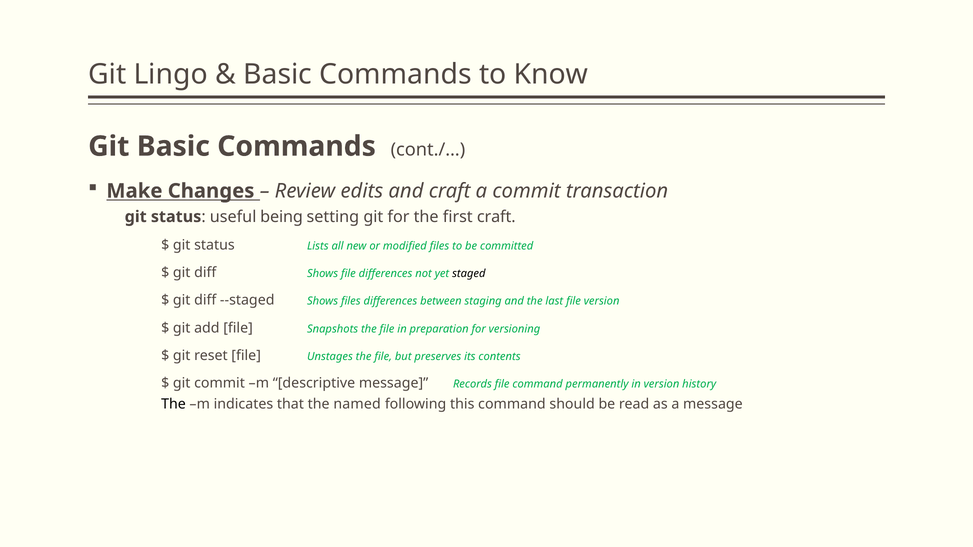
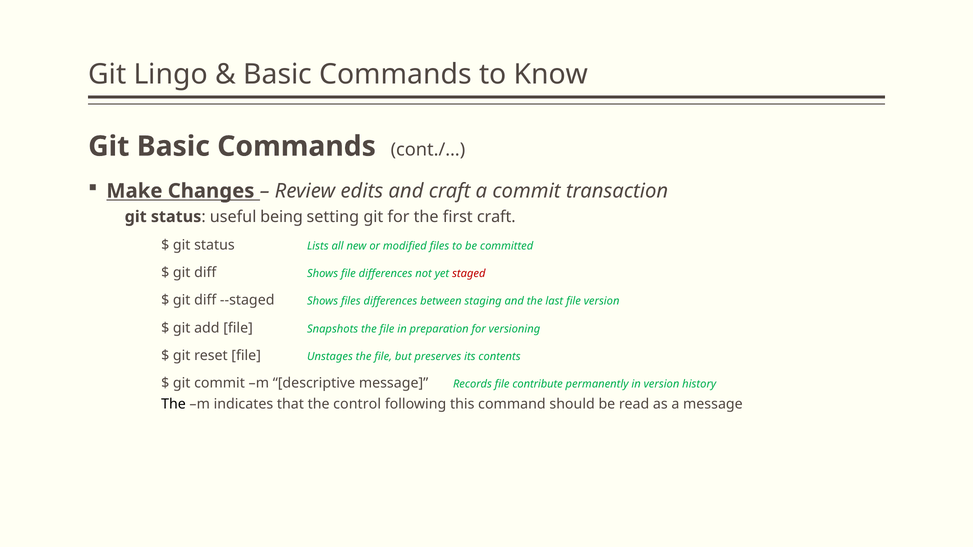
staged colour: black -> red (469, 274)
file command: command -> contribute (538, 384)
named: named -> control (357, 405)
